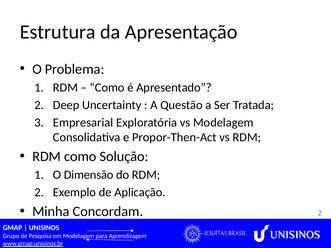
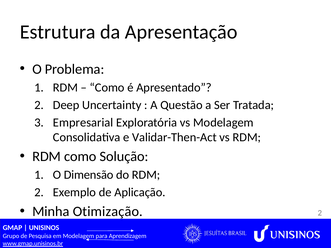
Propor-Then-Act: Propor-Then-Act -> Validar-Then-Act (174, 137)
Concordam: Concordam -> Otimização (108, 212)
